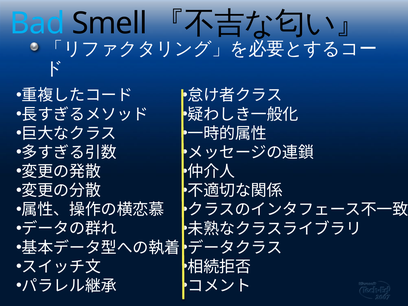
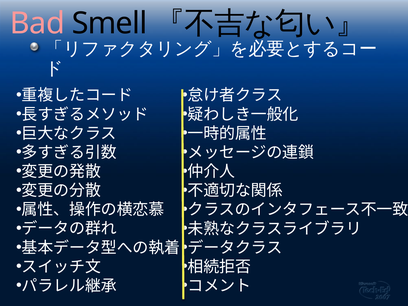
Bad colour: light blue -> pink (37, 23)
